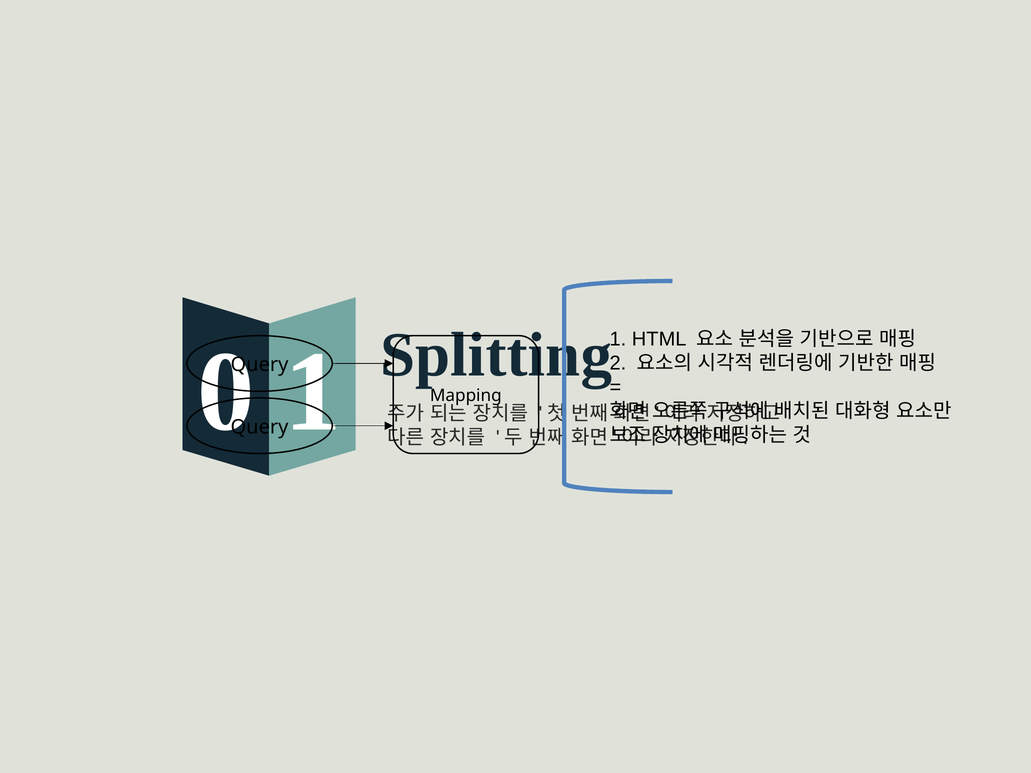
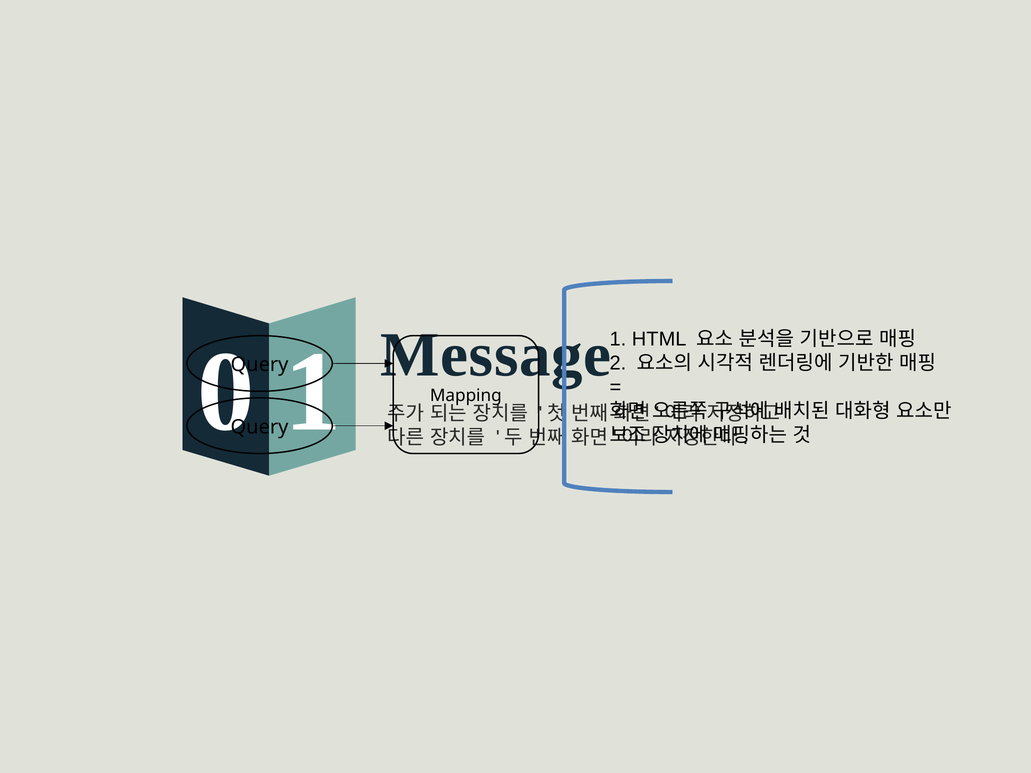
Splitting: Splitting -> Message (496, 355)
